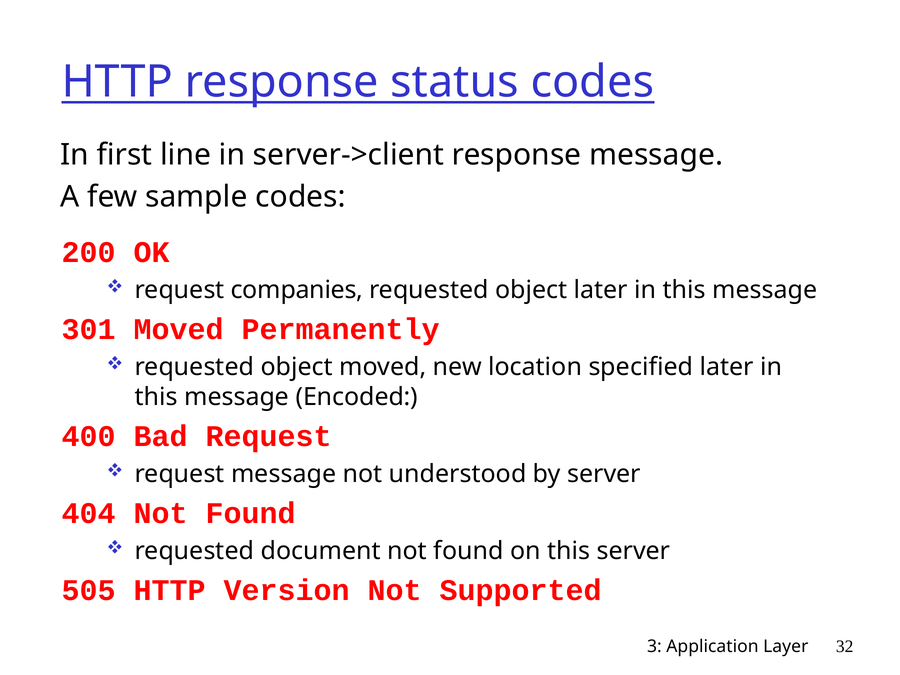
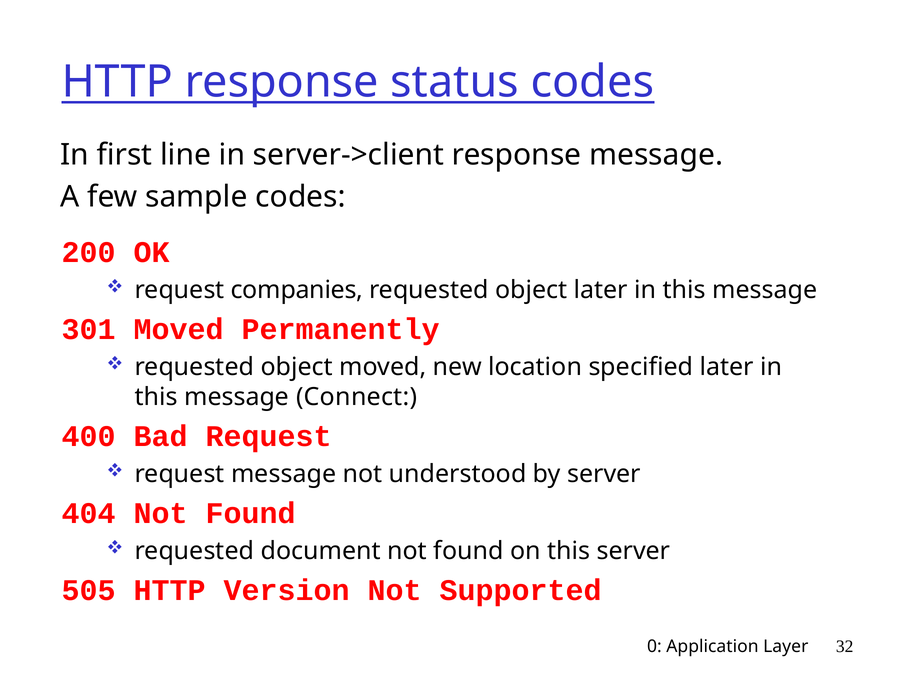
Encoded: Encoded -> Connect (357, 397)
3: 3 -> 0 (654, 646)
